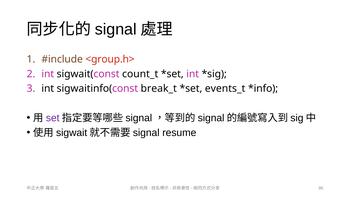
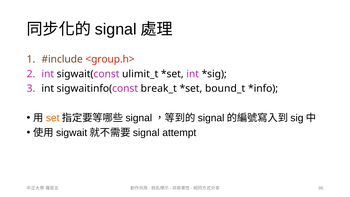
count_t: count_t -> ulimit_t (140, 74)
events_t: events_t -> bound_t (225, 89)
set colour: purple -> orange (53, 118)
resume: resume -> attempt (179, 133)
